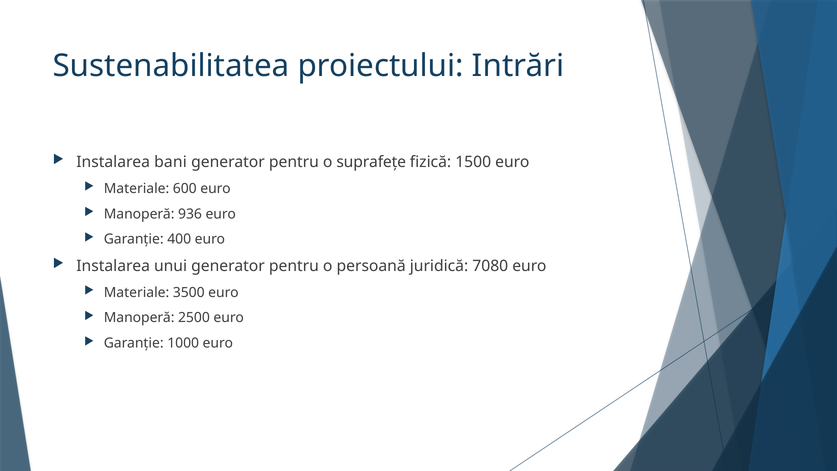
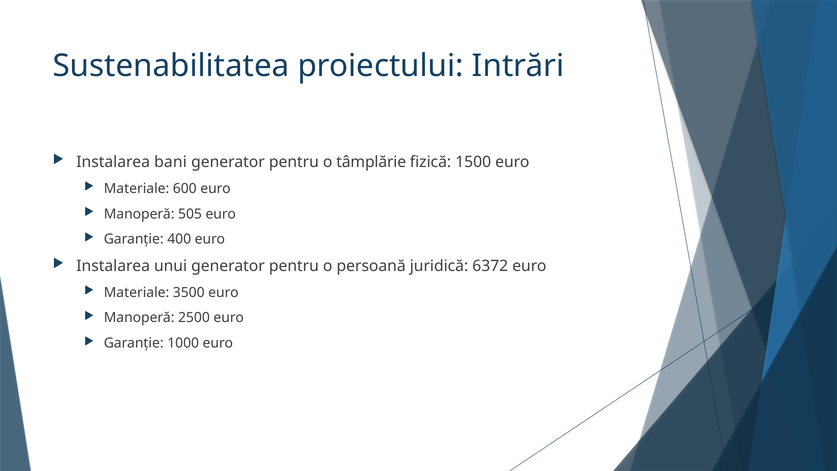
suprafețe: suprafețe -> tâmplărie (371, 162)
936: 936 -> 505 (190, 214)
7080: 7080 -> 6372 (490, 266)
